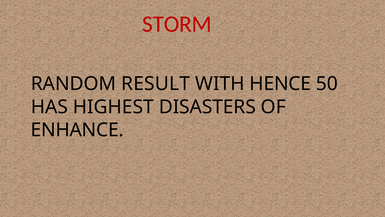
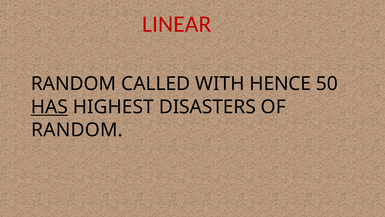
STORM: STORM -> LINEAR (177, 24)
RESULT: RESULT -> CALLED (156, 84)
HAS underline: none -> present (49, 107)
ENHANCE: ENHANCE -> RANDOM (77, 130)
